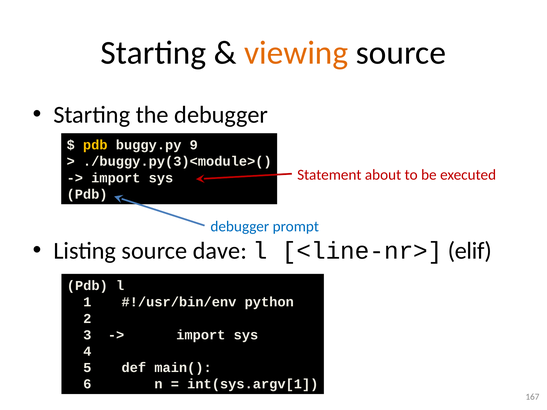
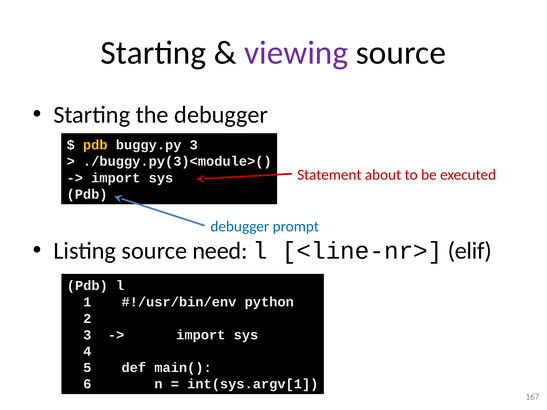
viewing colour: orange -> purple (296, 53)
buggy.py 9: 9 -> 3 (194, 145)
dave: dave -> need (220, 251)
